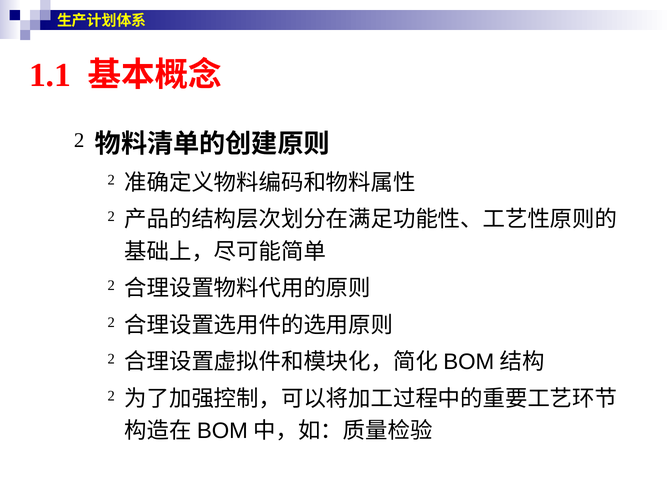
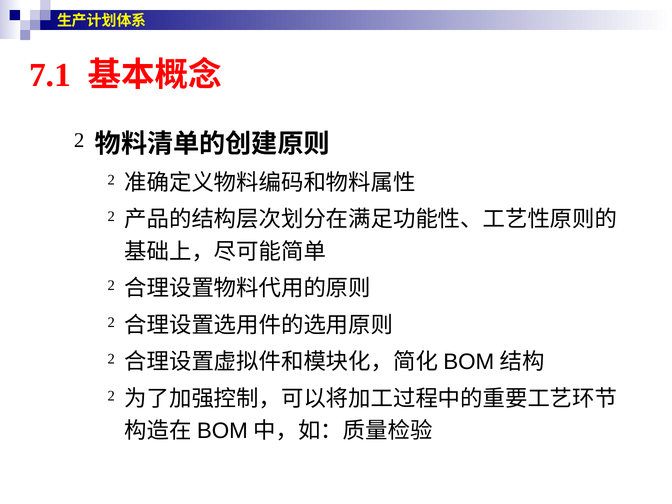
1.1: 1.1 -> 7.1 (50, 75)
